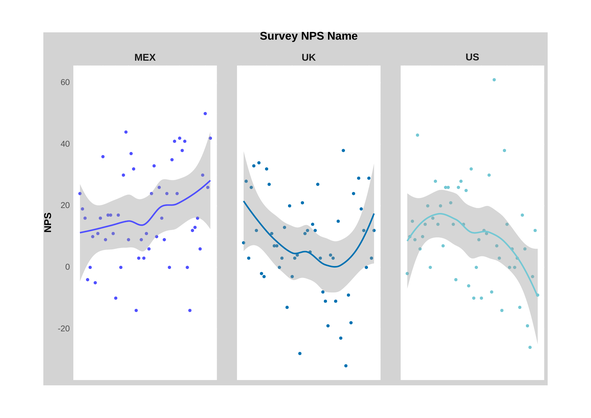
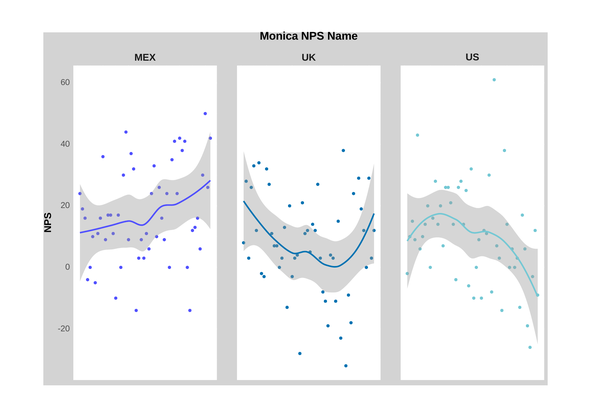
Survey: Survey -> Monica (279, 36)
